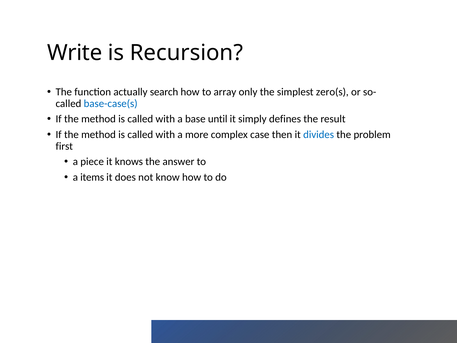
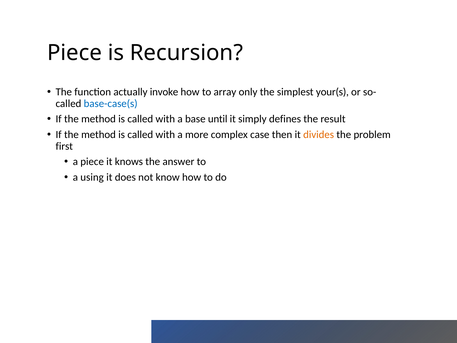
Write: Write -> Piece (75, 53)
search: search -> invoke (164, 92)
zero(s: zero(s -> your(s (332, 92)
divides colour: blue -> orange (319, 134)
items: items -> using (92, 177)
